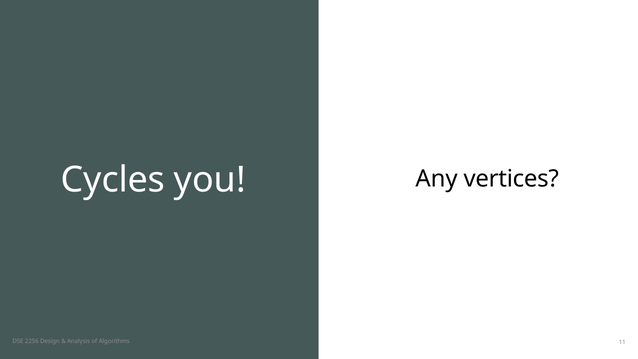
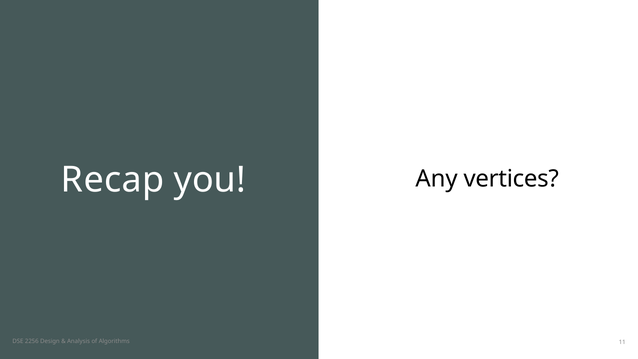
Cycles: Cycles -> Recap (113, 180)
